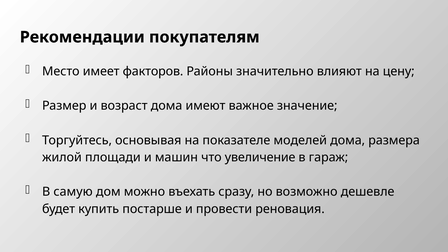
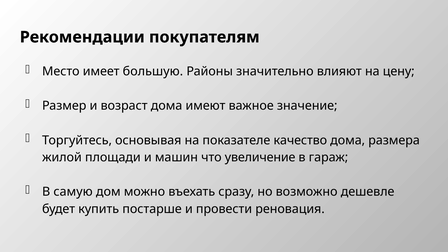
факторов: факторов -> большую (153, 72)
моделей: моделей -> качество (300, 140)
